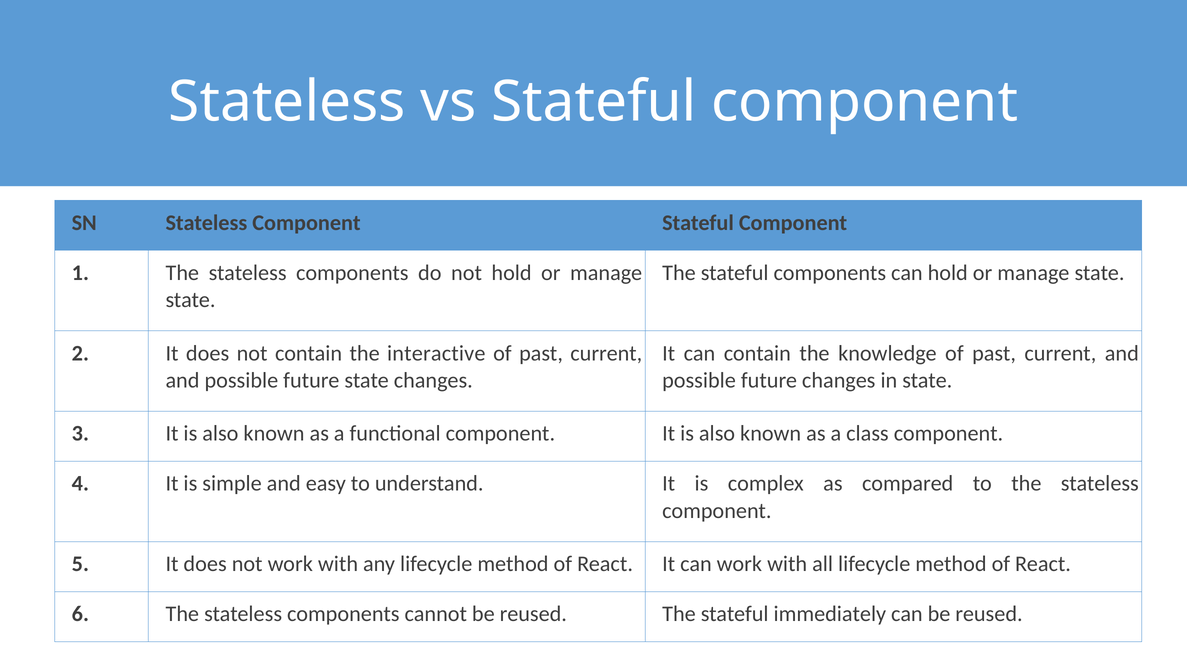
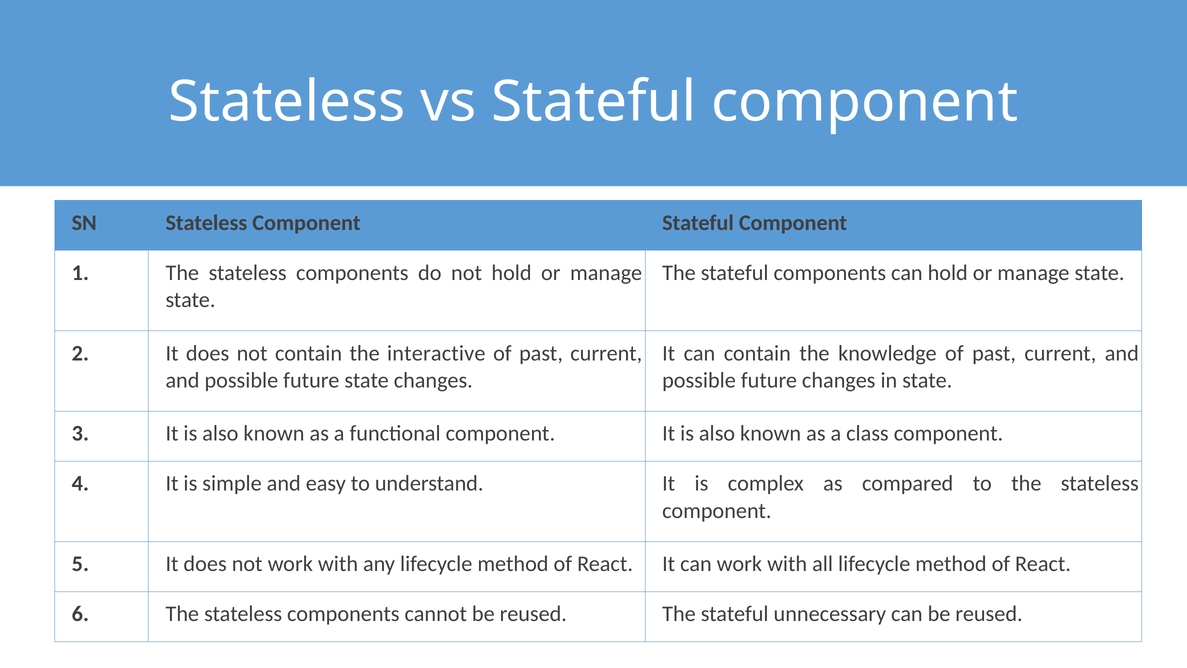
immediately: immediately -> unnecessary (830, 614)
